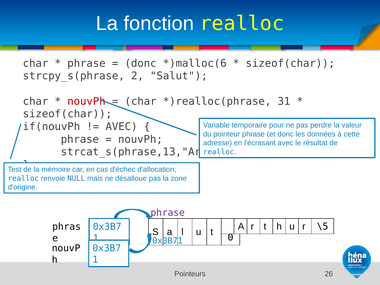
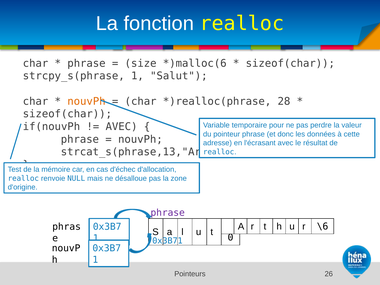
donc: donc -> size (141, 63)
strcpy_s(phrase 2: 2 -> 1 (137, 76)
nouvPh colour: red -> orange (86, 101)
31: 31 -> 28 (284, 101)
\5: \5 -> \6 (323, 226)
